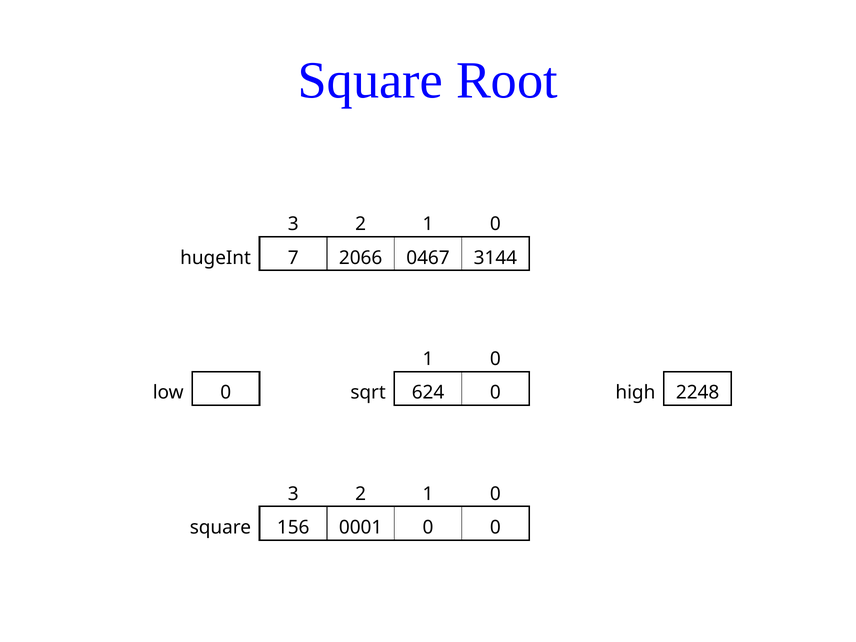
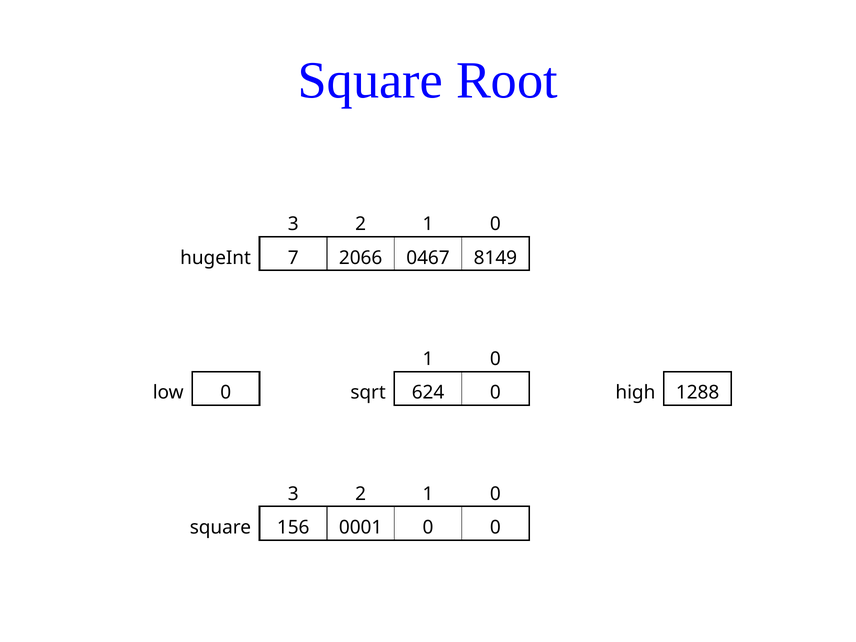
3144: 3144 -> 8149 (495, 258)
2248: 2248 -> 1288 (698, 393)
